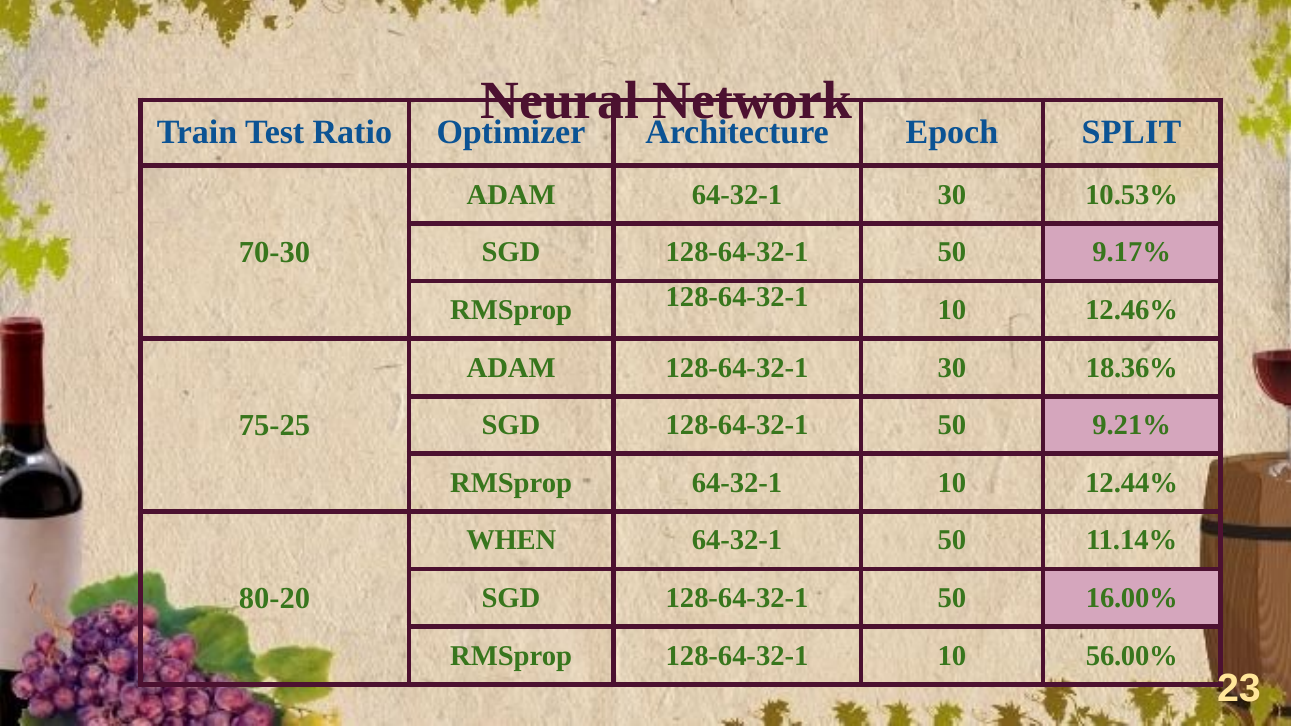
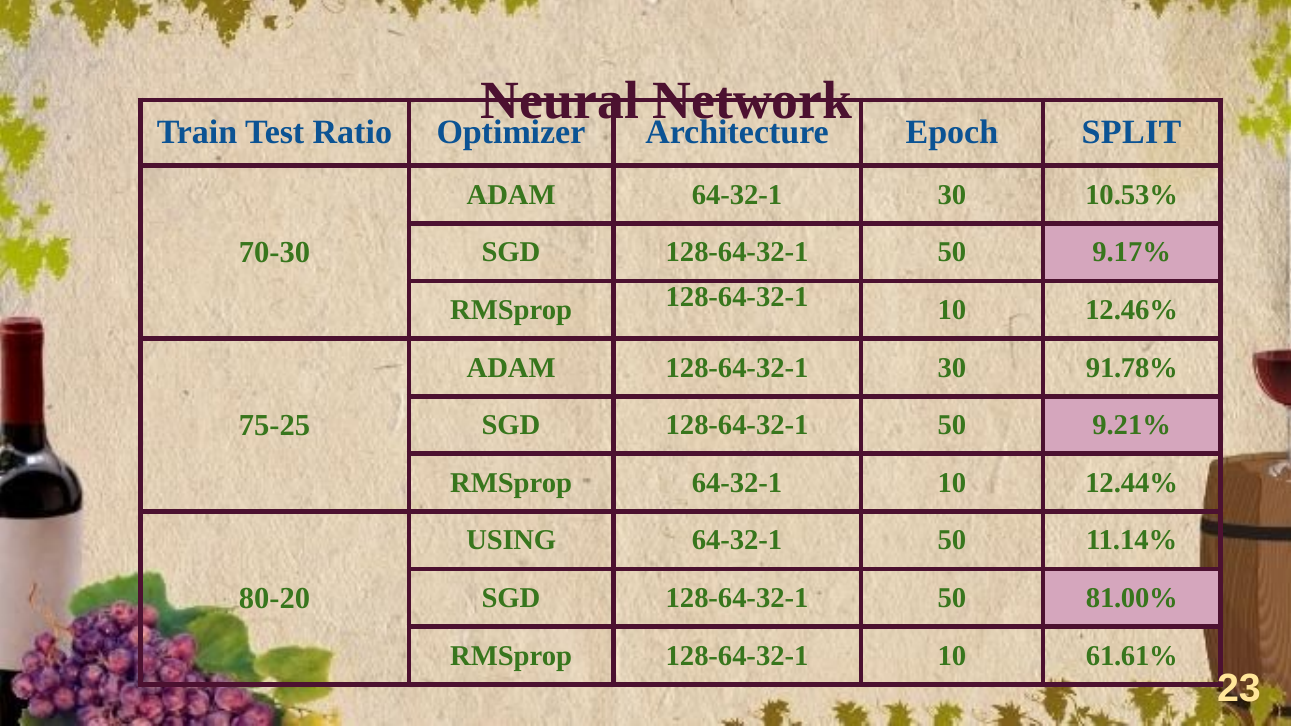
18.36%: 18.36% -> 91.78% (1132, 368)
WHEN: WHEN -> USING (511, 541)
16.00%: 16.00% -> 81.00% (1132, 598)
56.00%: 56.00% -> 61.61% (1132, 656)
